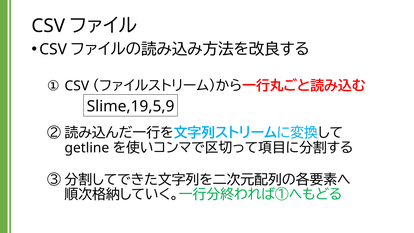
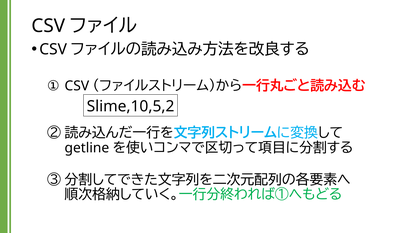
Slime,19,5,9: Slime,19,5,9 -> Slime,10,5,2 (131, 106)
